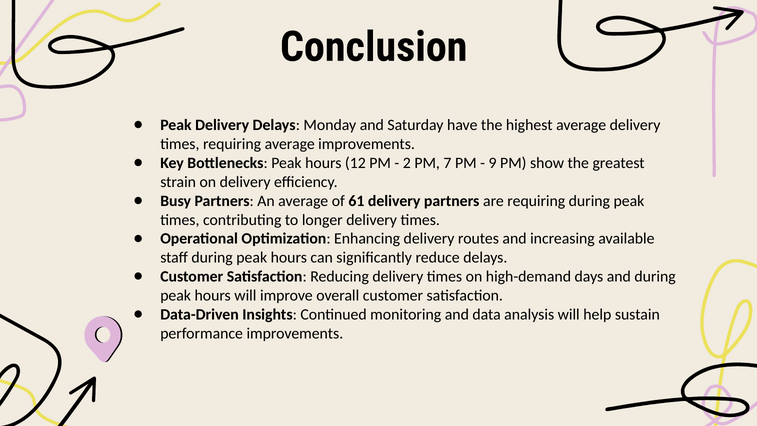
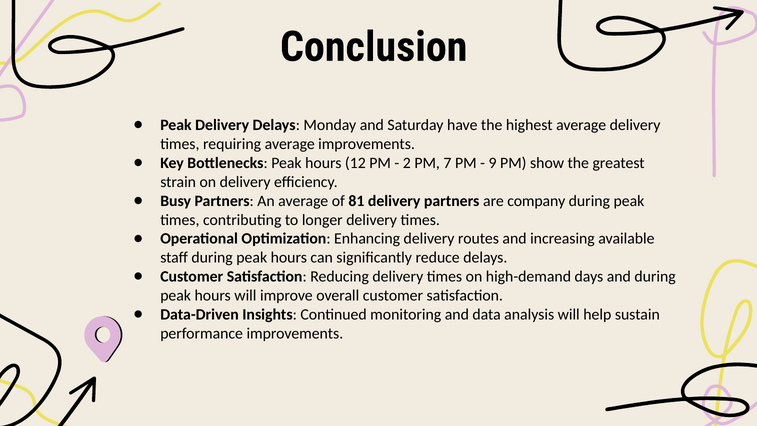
61: 61 -> 81 (356, 201)
are requiring: requiring -> company (536, 201)
